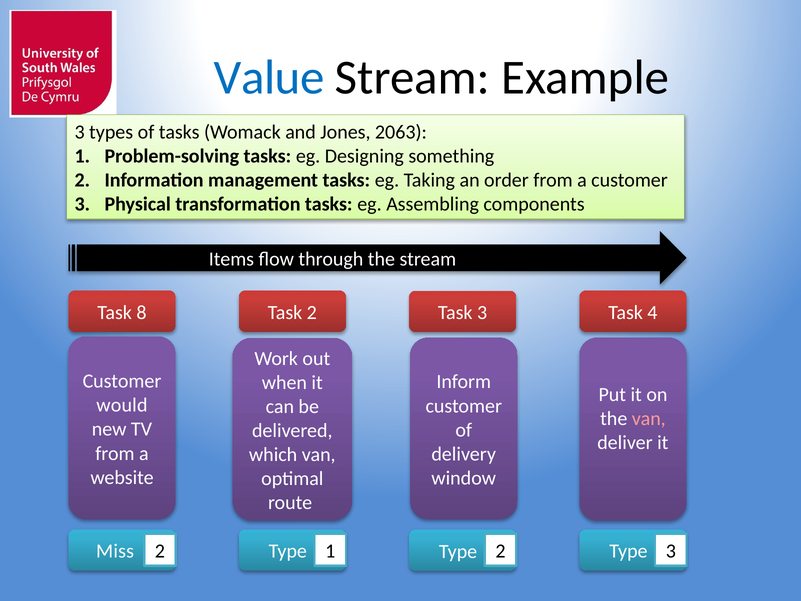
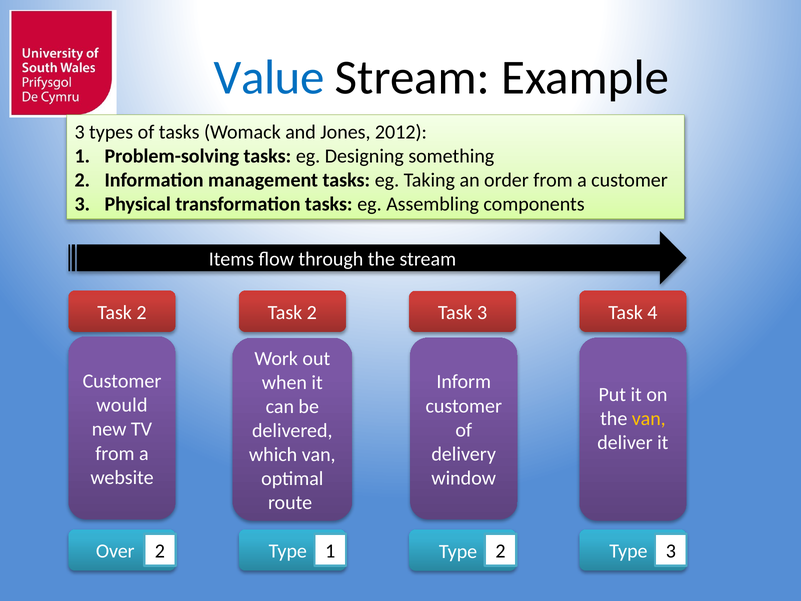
2063: 2063 -> 2012 (401, 132)
8: 8 -> 2 (141, 313)
van colour: pink -> yellow (649, 418)
Miss: Miss -> Over (115, 551)
